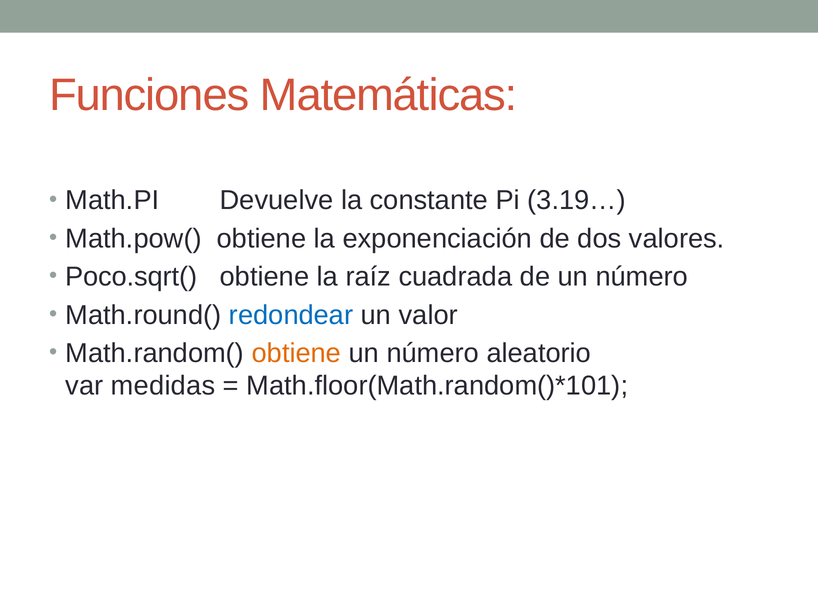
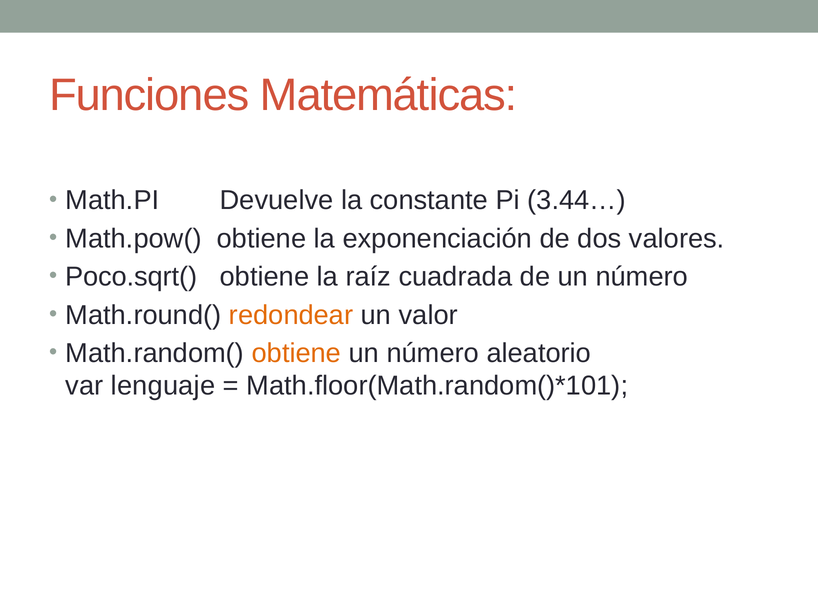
3.19…: 3.19… -> 3.44… (577, 200)
redondear colour: blue -> orange (291, 315)
medidas: medidas -> lenguaje (163, 386)
